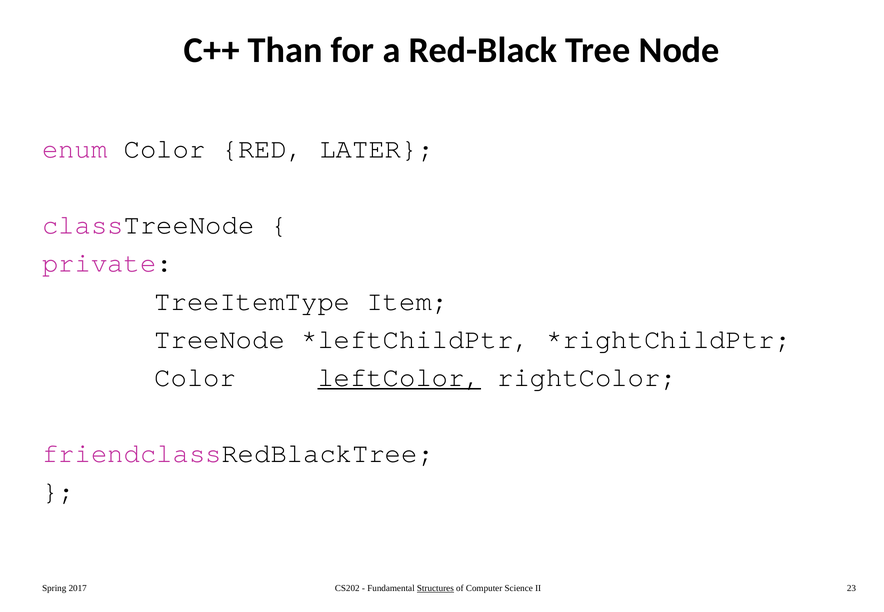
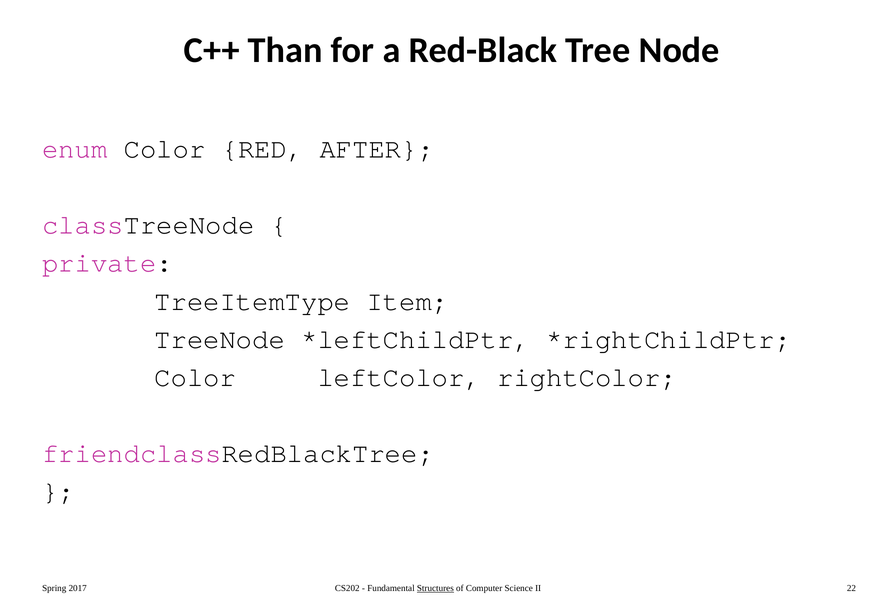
LATER: LATER -> AFTER (377, 149)
leftColor underline: present -> none (399, 377)
23: 23 -> 22 (851, 588)
